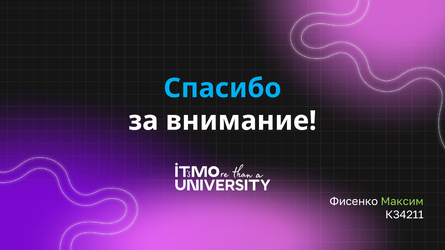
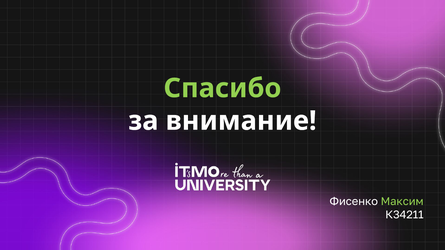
Спасибо colour: light blue -> light green (222, 88)
